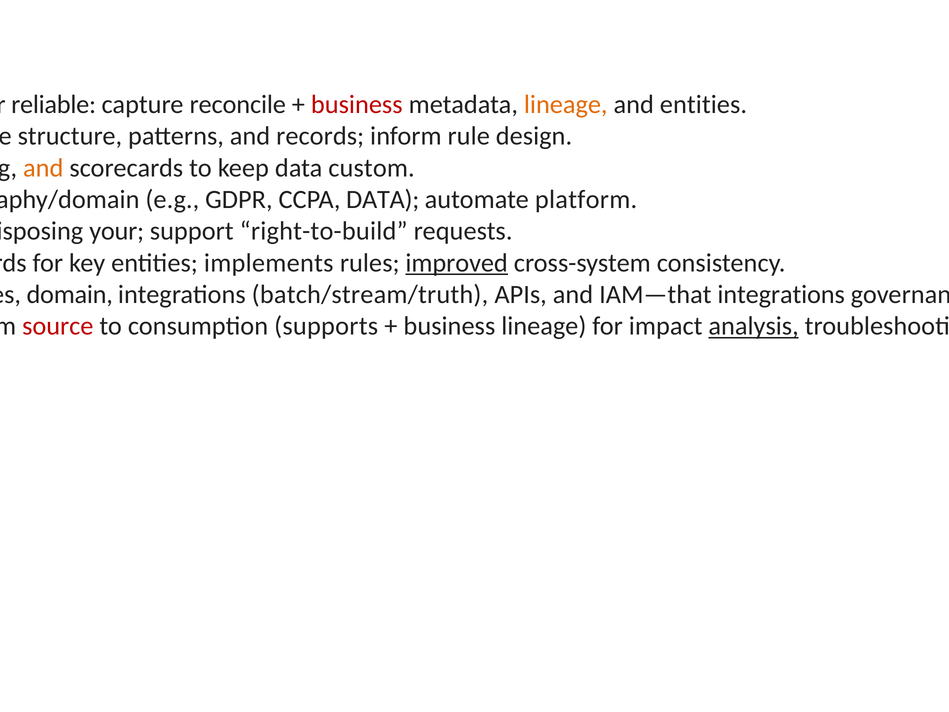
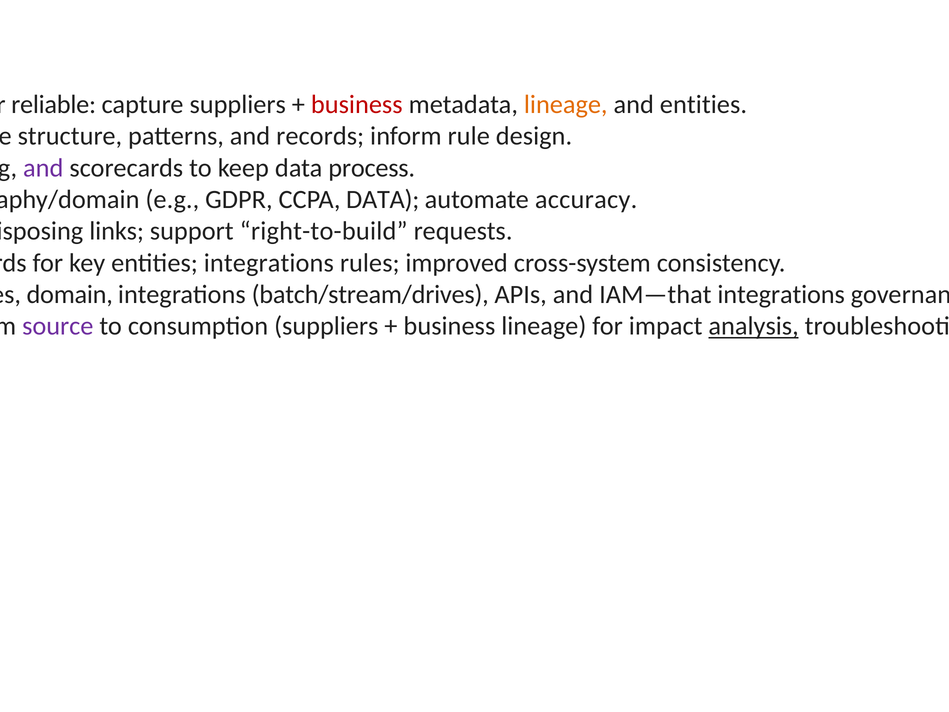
capture reconcile: reconcile -> suppliers (238, 105)
and colour: orange -> purple (43, 168)
custom: custom -> process (372, 168)
platform: platform -> accuracy (586, 200)
your: your -> links (117, 231)
entities implements: implements -> integrations (269, 263)
improved underline: present -> none (457, 263)
batch/stream/truth: batch/stream/truth -> batch/stream/drives (370, 294)
source colour: red -> purple (58, 326)
consumption supports: supports -> suppliers (326, 326)
